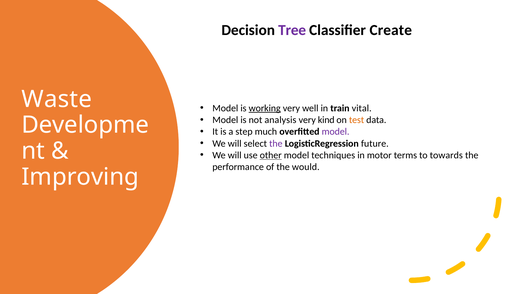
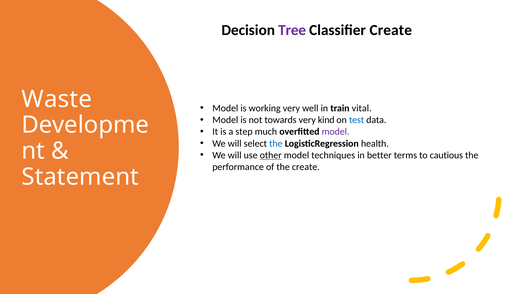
working underline: present -> none (265, 108)
analysis: analysis -> towards (281, 120)
test colour: orange -> blue (357, 120)
the colour: purple -> blue (276, 144)
future: future -> health (375, 144)
motor: motor -> better (379, 155)
towards: towards -> cautious (446, 155)
the would: would -> create (306, 167)
Improving: Improving -> Statement (80, 177)
